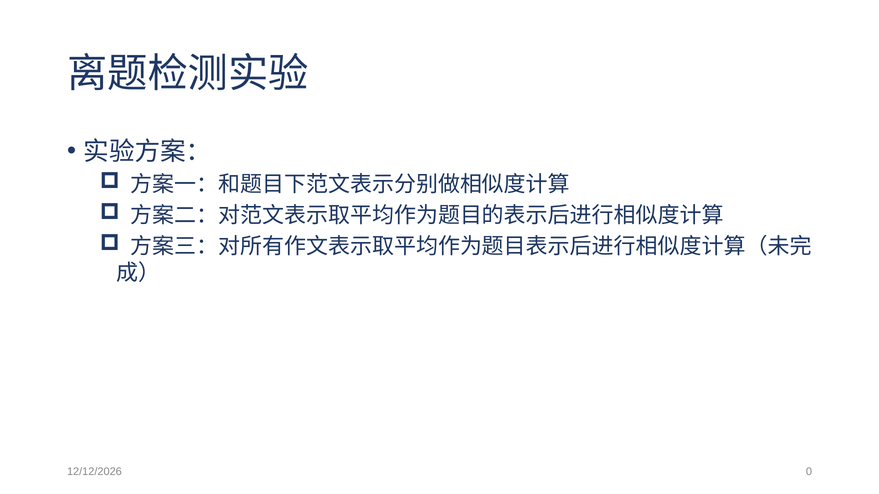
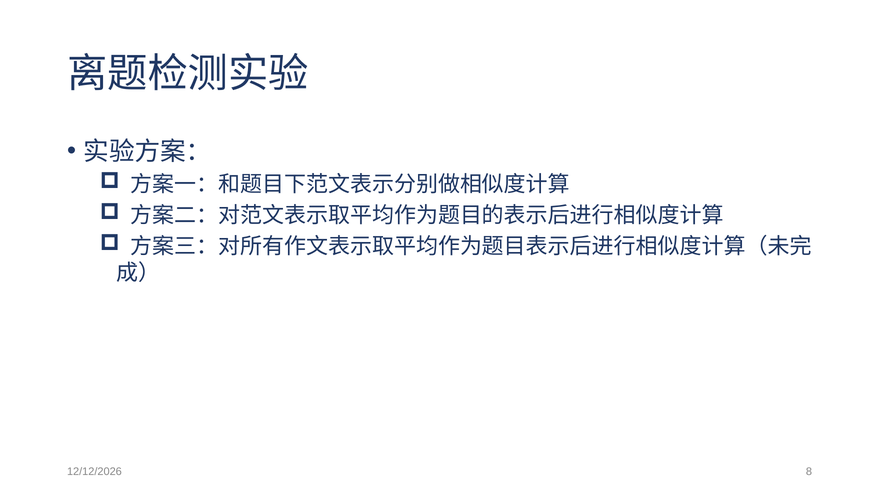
0: 0 -> 8 (809, 472)
